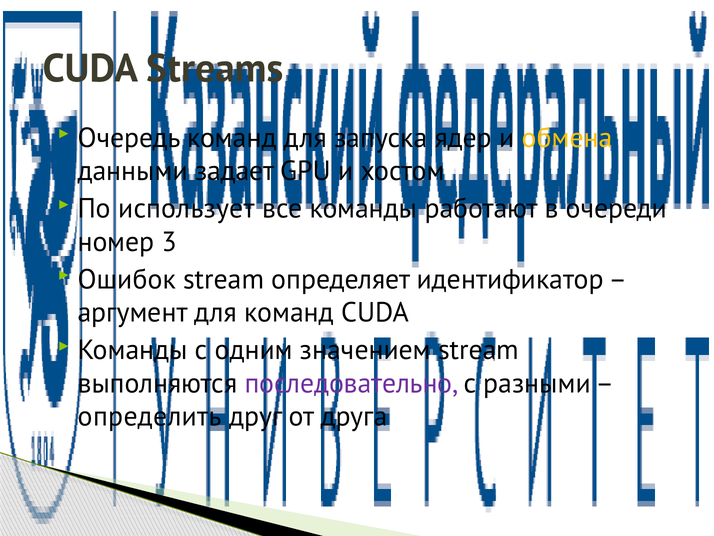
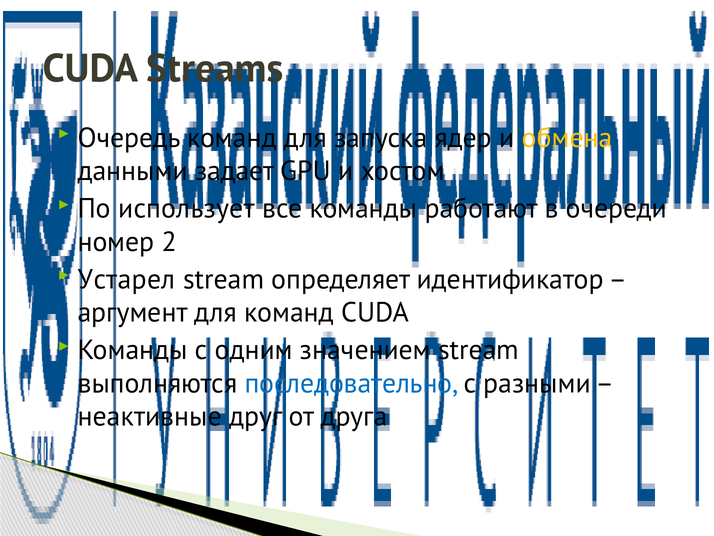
3: 3 -> 2 (169, 242)
Ошибок: Ошибок -> Устарел (127, 279)
последовательно colour: purple -> blue (351, 383)
определить: определить -> неактивные (150, 416)
